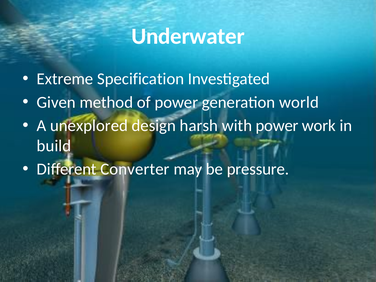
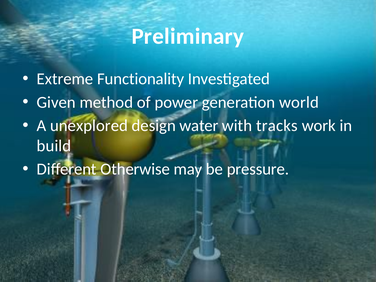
Underwater: Underwater -> Preliminary (188, 36)
Specification: Specification -> Functionality (141, 79)
harsh: harsh -> water (199, 126)
with power: power -> tracks (277, 126)
Converter: Converter -> Otherwise (135, 169)
